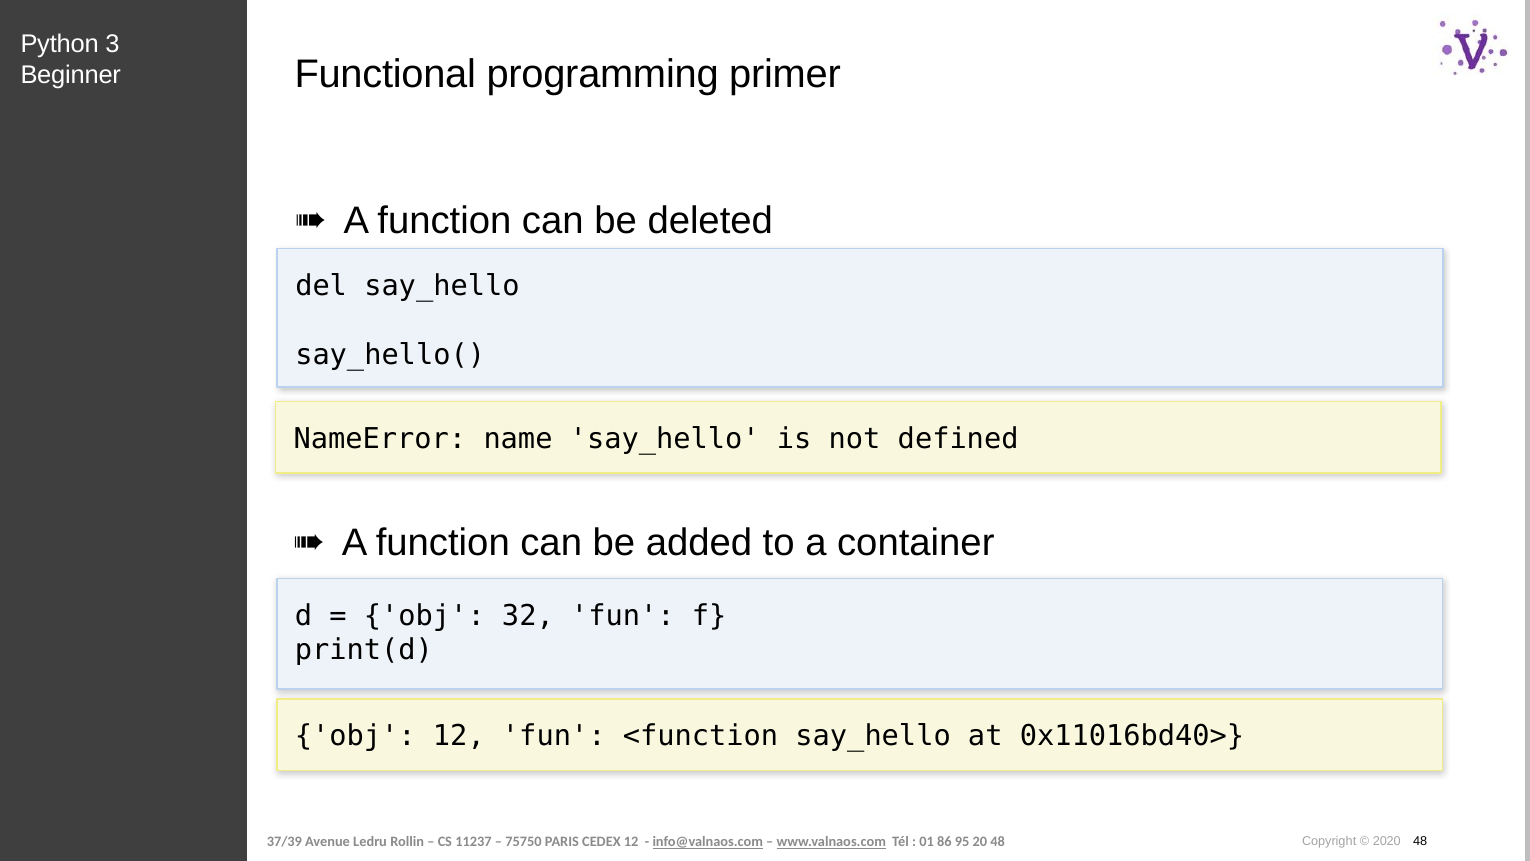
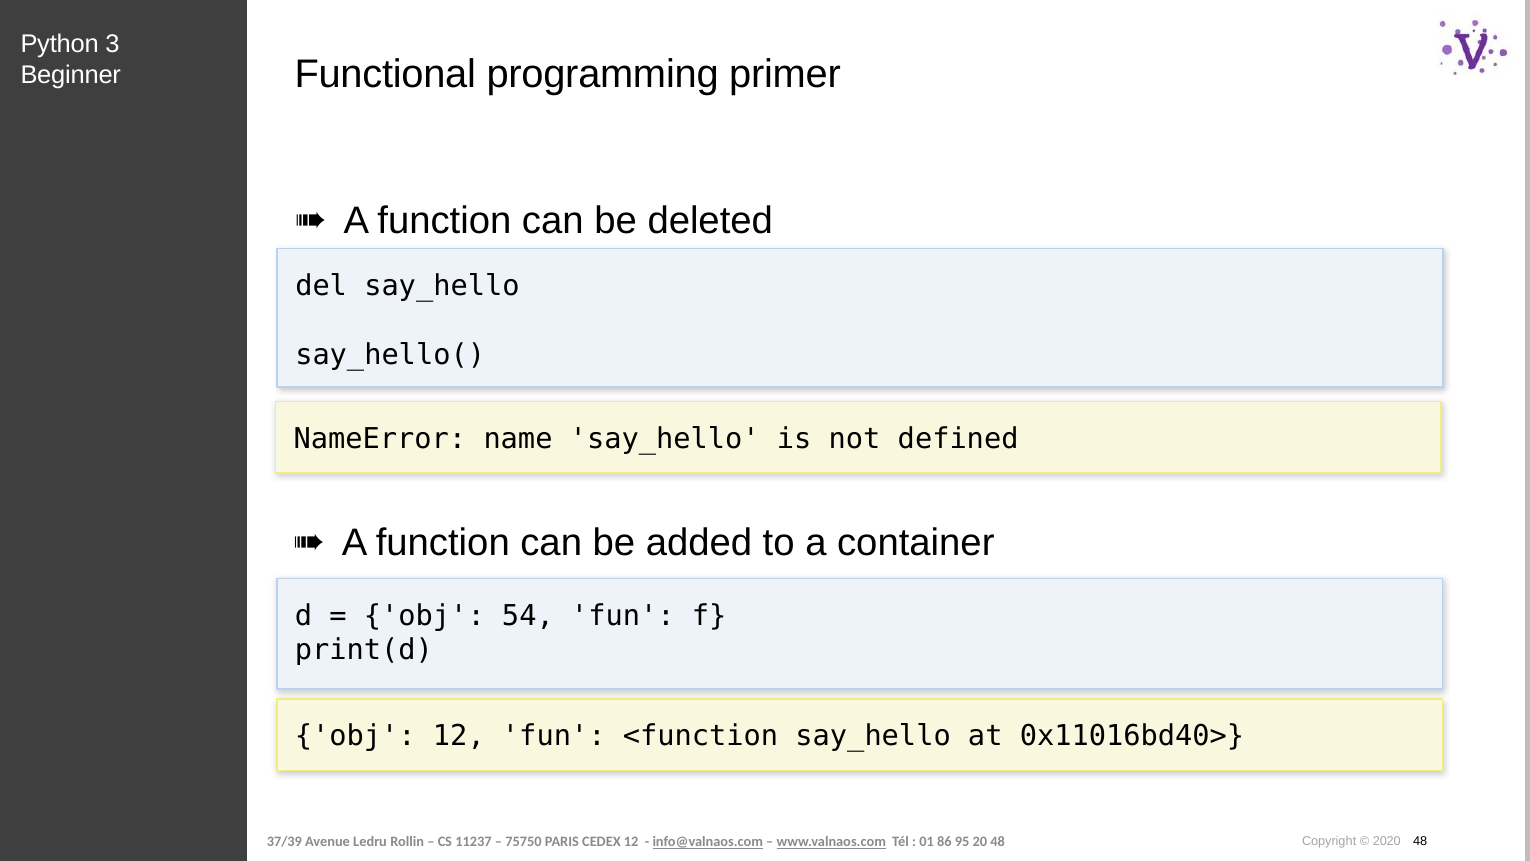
32: 32 -> 54 (528, 616)
